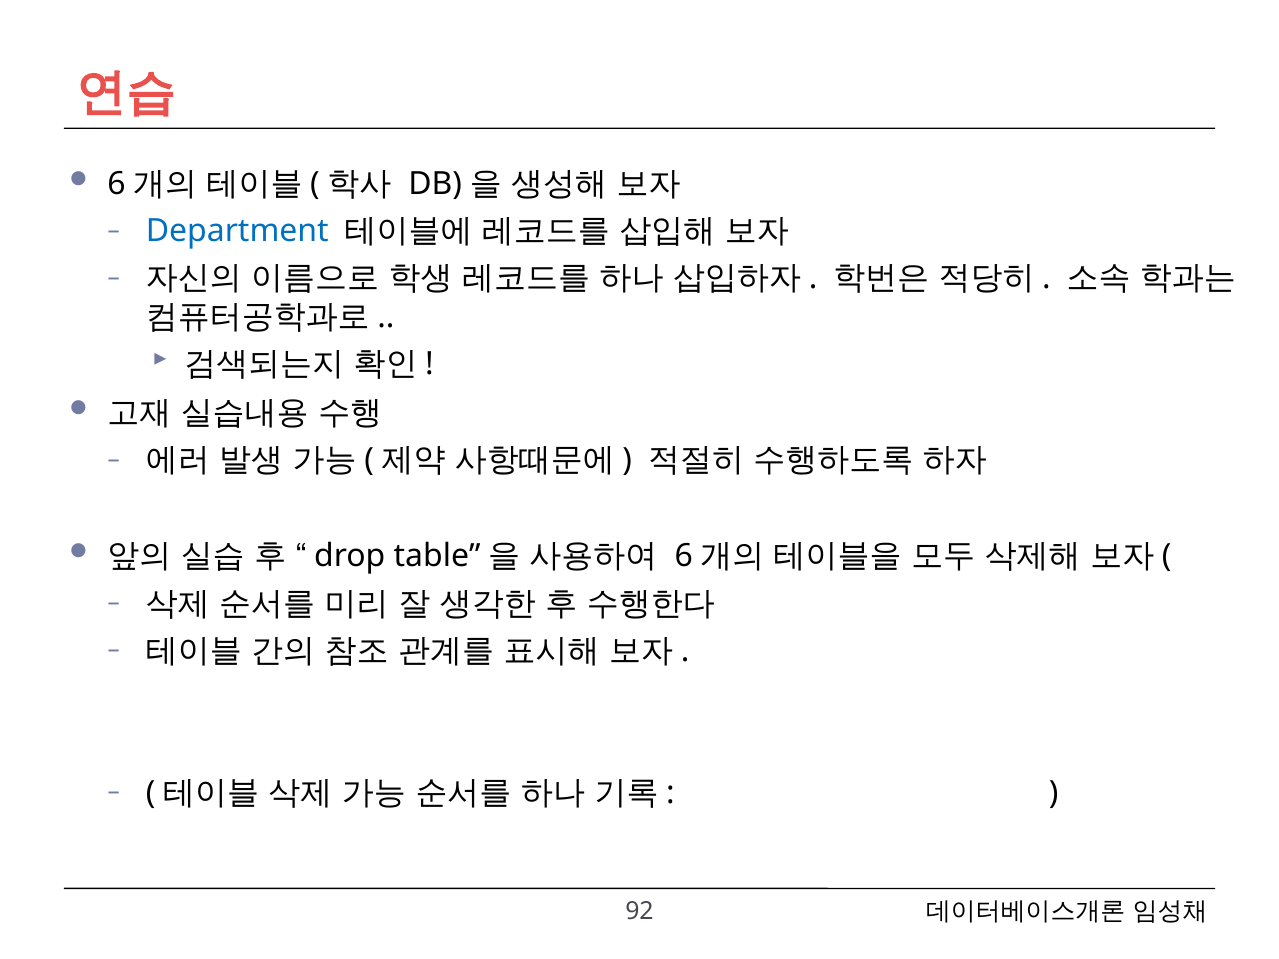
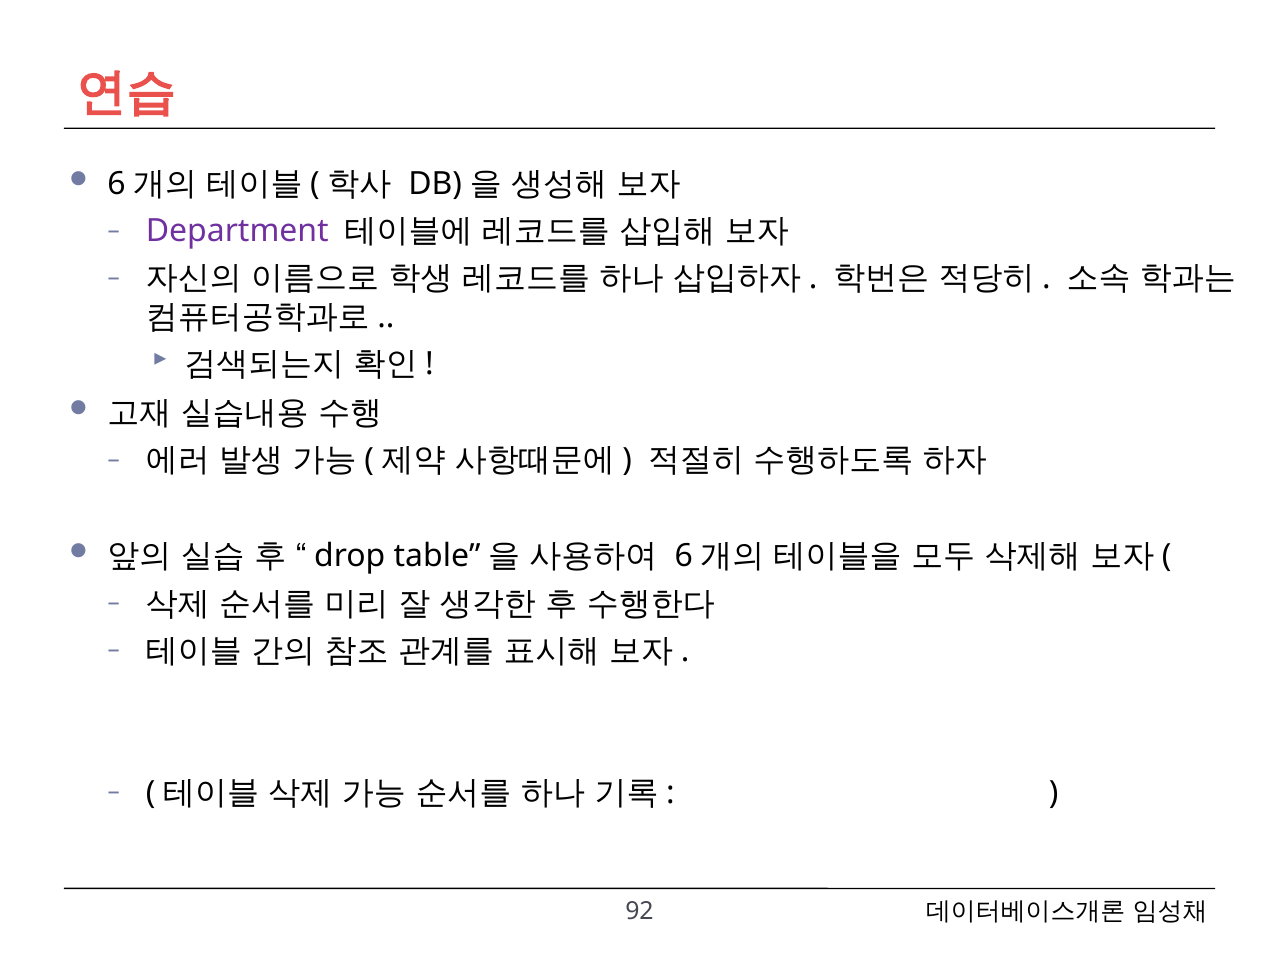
Department colour: blue -> purple (237, 231)
